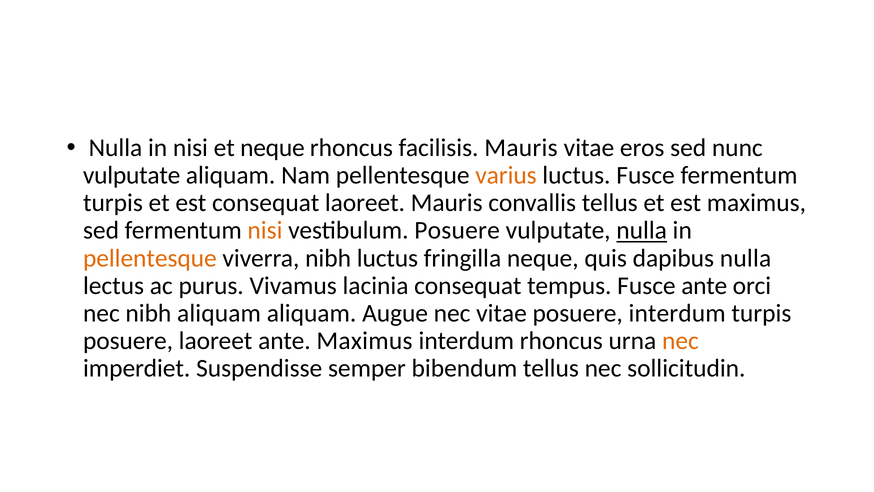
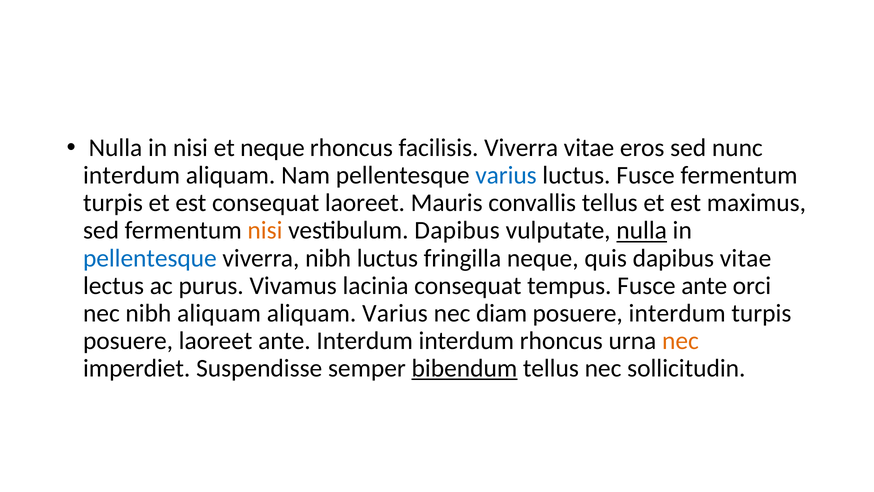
facilisis Mauris: Mauris -> Viverra (521, 148)
vulputate: vulputate -> interdum (132, 175)
varius colour: orange -> blue (506, 175)
vestibulum Posuere: Posuere -> Dapibus (457, 230)
pellentesque colour: orange -> blue (150, 258)
dapibus nulla: nulla -> vitae (746, 258)
aliquam Augue: Augue -> Varius (395, 313)
nec vitae: vitae -> diam (502, 313)
ante Maximus: Maximus -> Interdum (365, 341)
bibendum underline: none -> present (464, 368)
